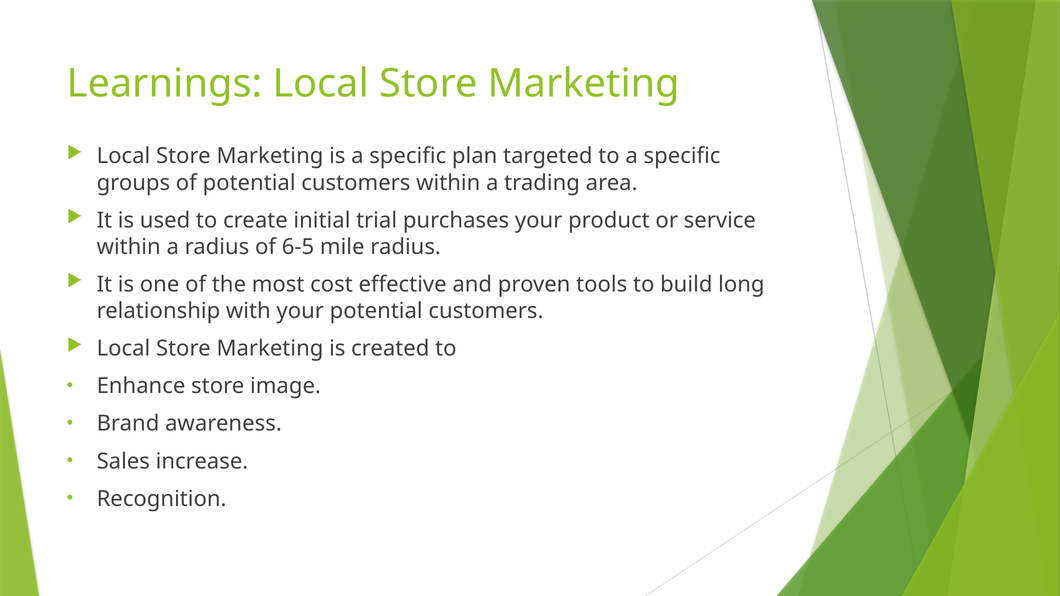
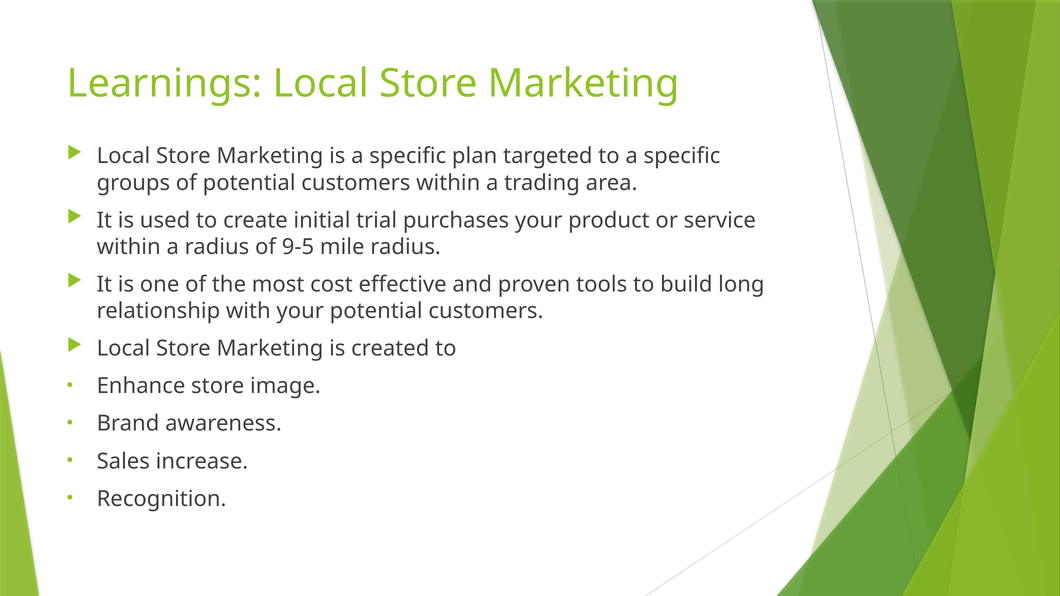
6-5: 6-5 -> 9-5 (298, 247)
